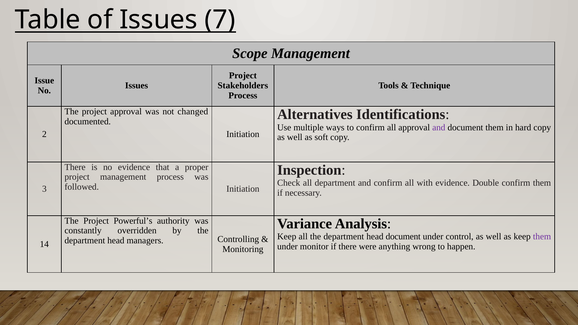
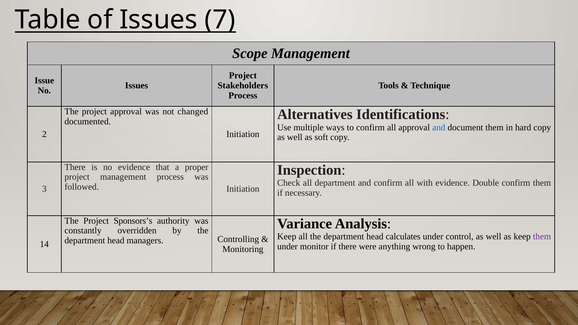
and colour: purple -> blue (439, 127)
Powerful’s: Powerful’s -> Sponsors’s (133, 221)
head document: document -> calculates (403, 237)
